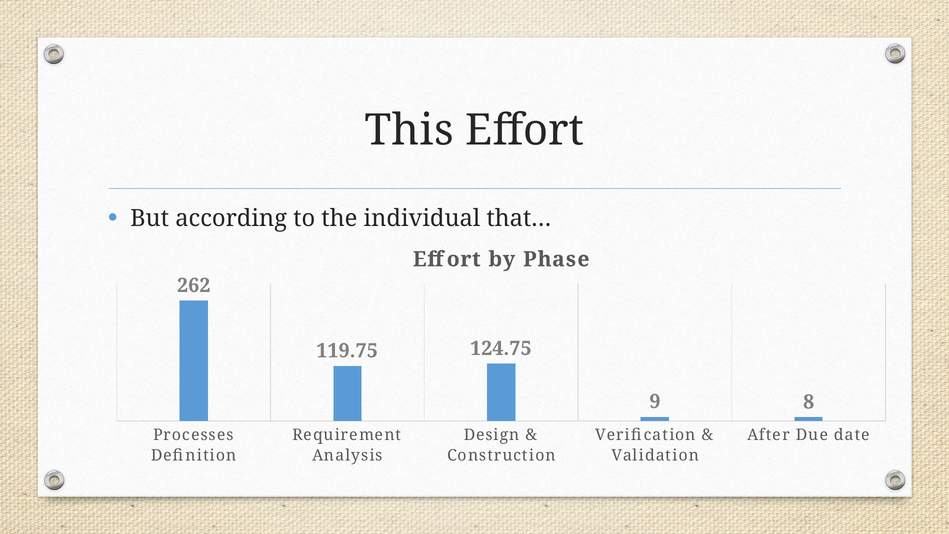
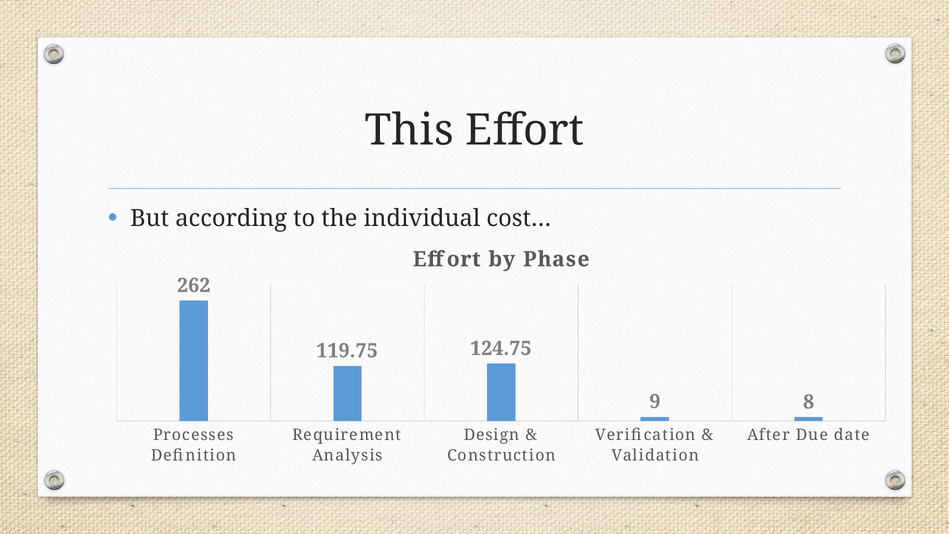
that…: that… -> cost… (519, 218)
